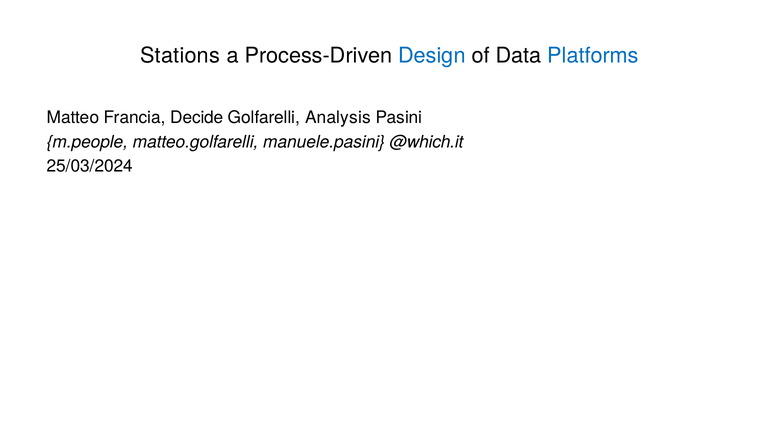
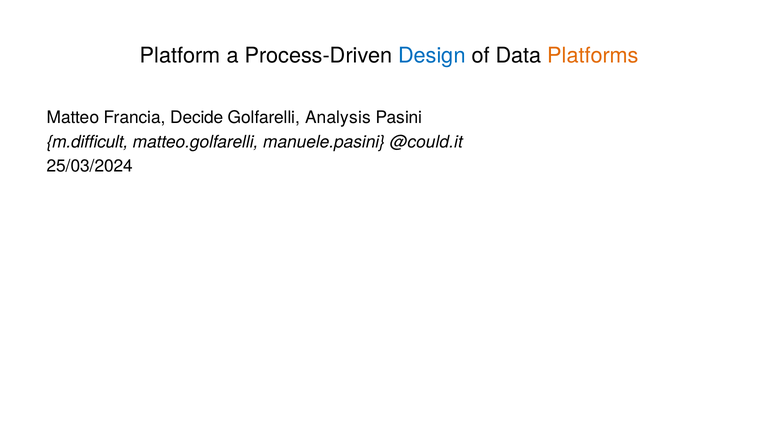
Stations: Stations -> Platform (180, 56)
Platforms colour: blue -> orange (593, 56)
m.people: m.people -> m.difficult (87, 142)
@which.it: @which.it -> @could.it (426, 142)
